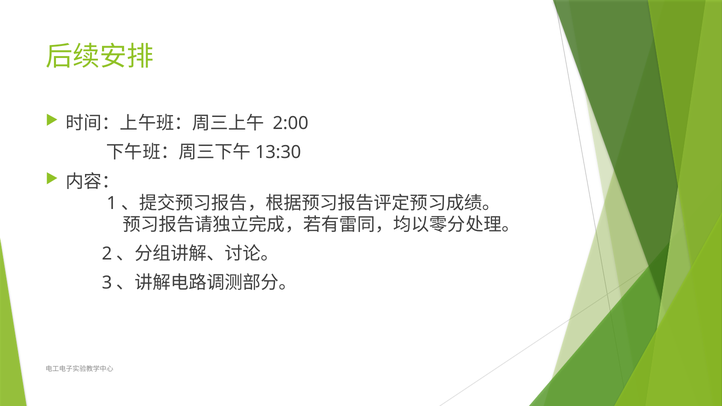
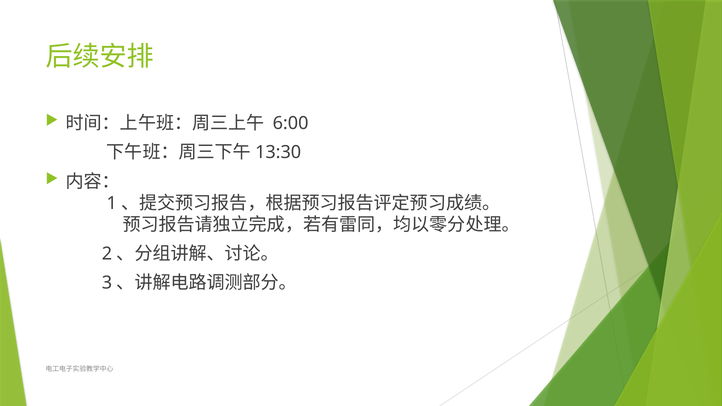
2:00: 2:00 -> 6:00 (291, 123)
